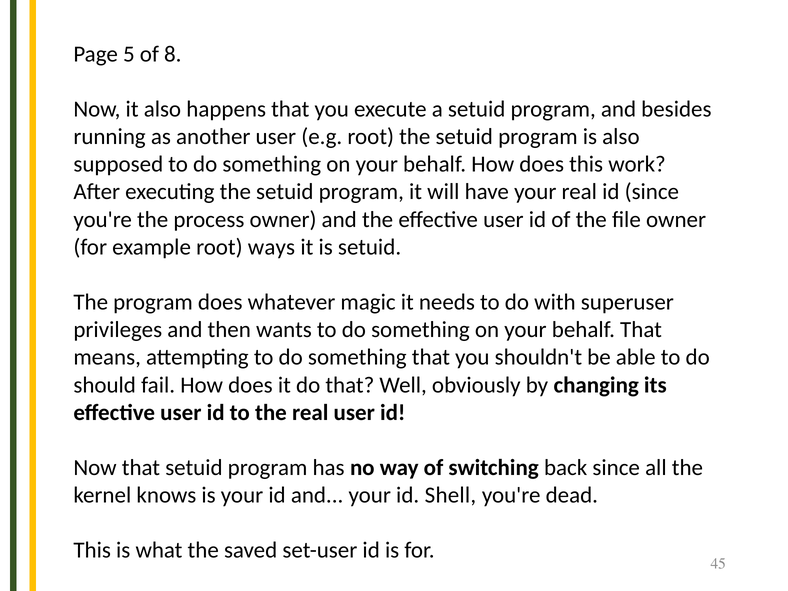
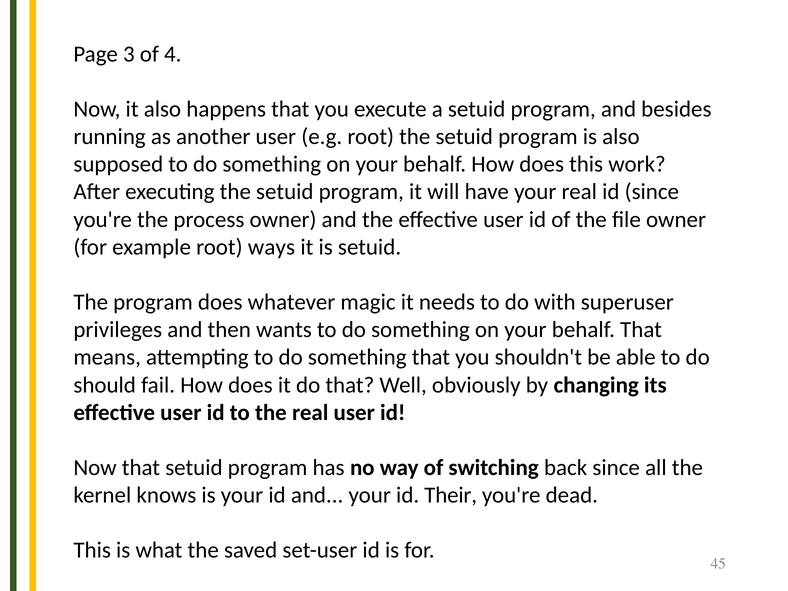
5: 5 -> 3 (129, 54)
8: 8 -> 4 (173, 54)
Shell: Shell -> Their (451, 495)
